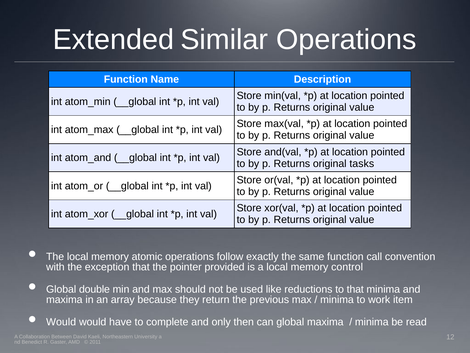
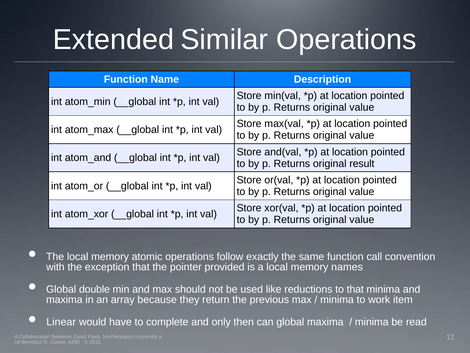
tasks: tasks -> result (362, 163)
control: control -> names (347, 267)
Would: Would -> Linear (61, 322)
